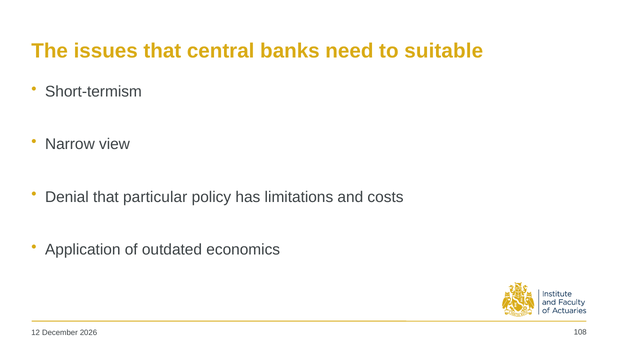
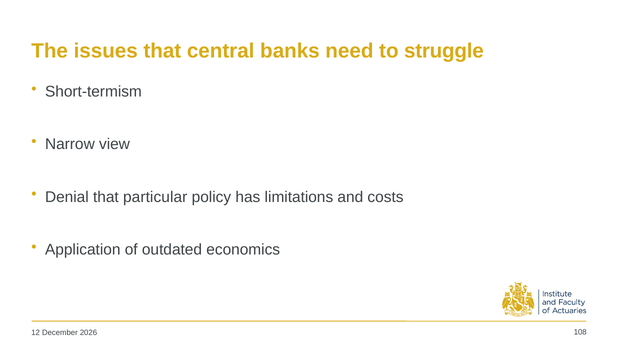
suitable: suitable -> struggle (444, 51)
